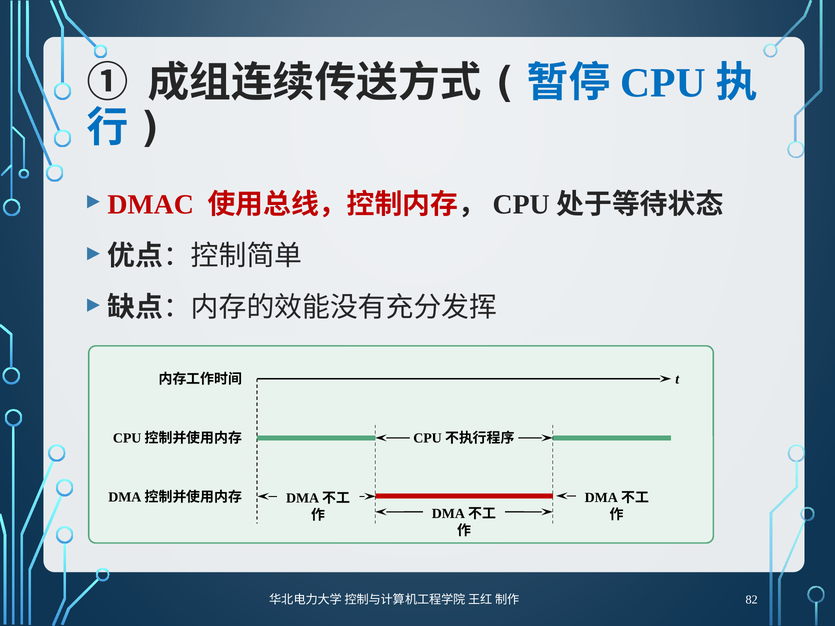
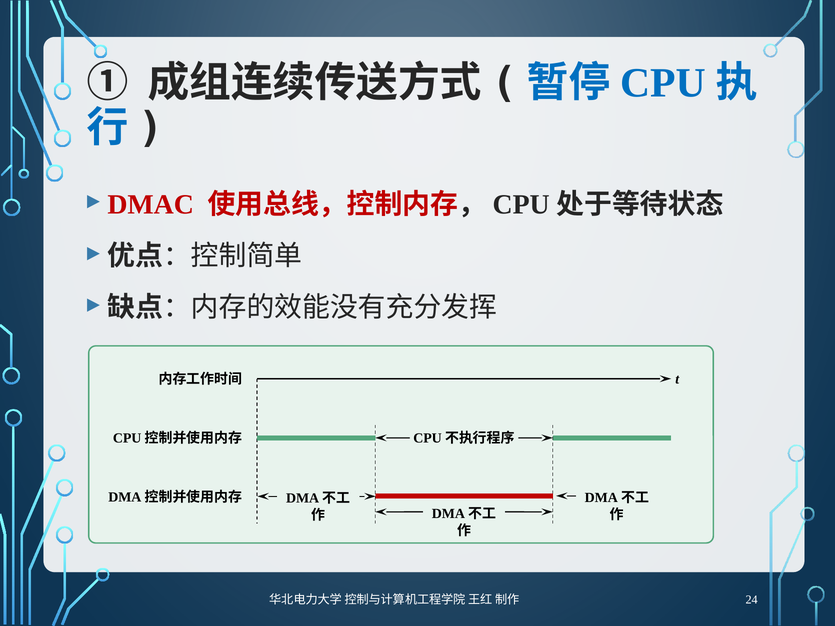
82: 82 -> 24 (752, 600)
